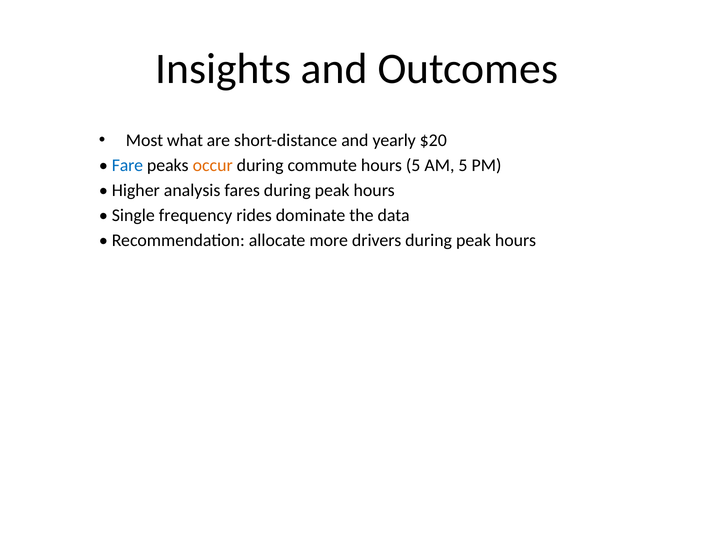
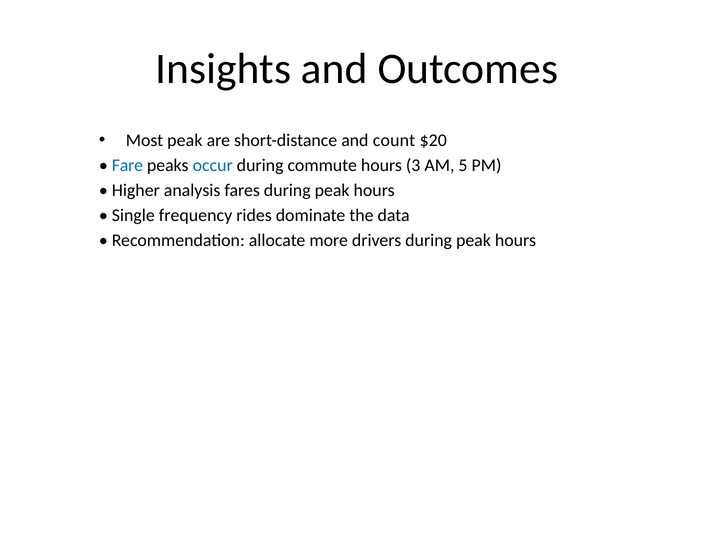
Most what: what -> peak (185, 140)
yearly: yearly -> count (394, 140)
occur colour: orange -> blue (213, 165)
hours 5: 5 -> 3 (413, 165)
